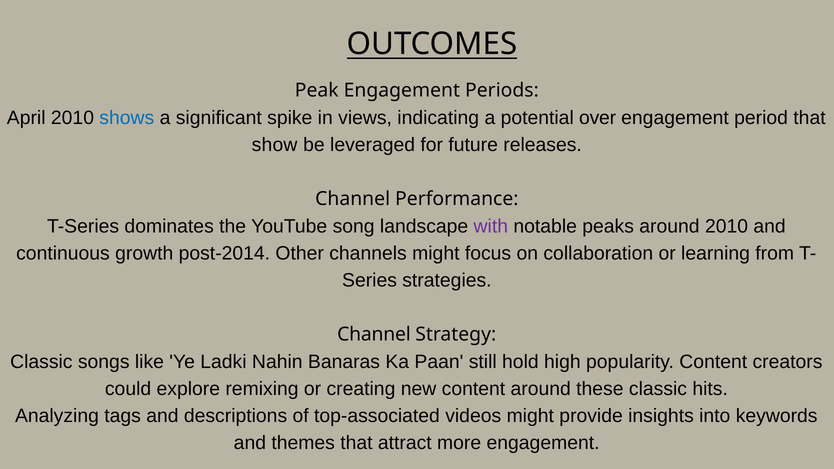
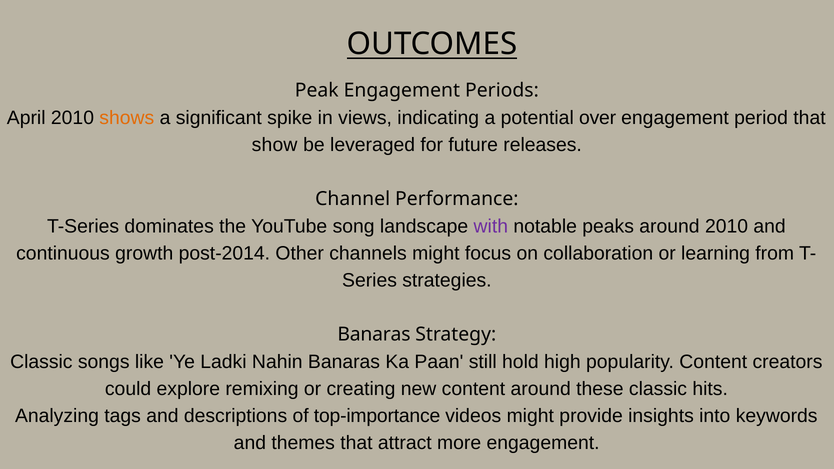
shows colour: blue -> orange (127, 118)
Channel: Channel -> Banaras (374, 335)
top-associated: top-associated -> top-importance (377, 416)
